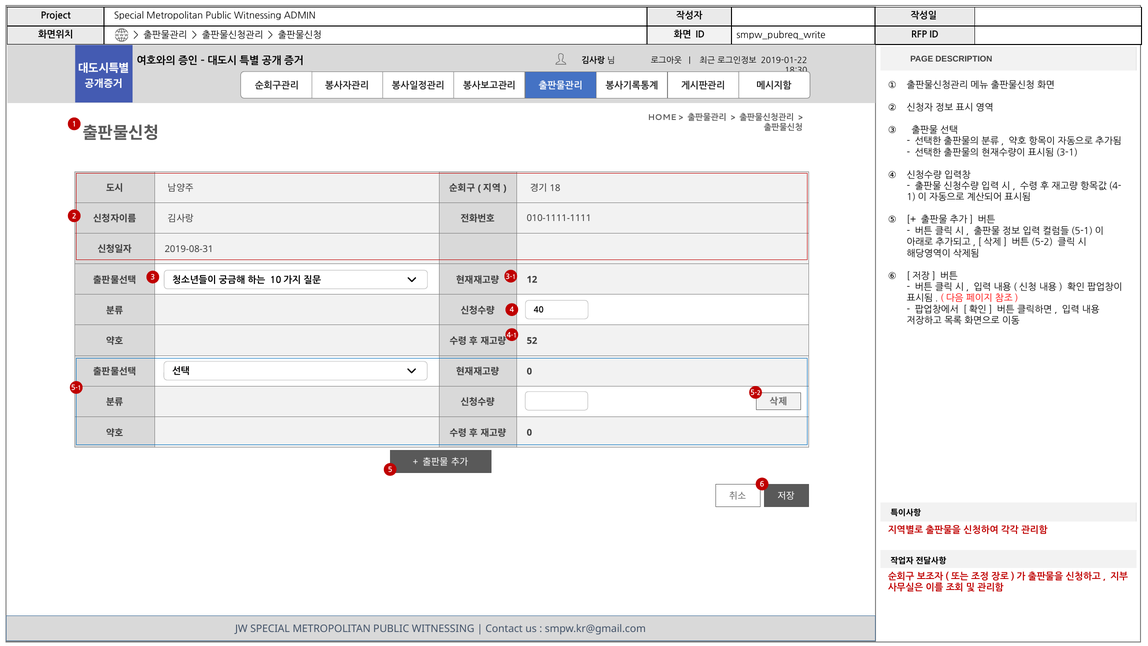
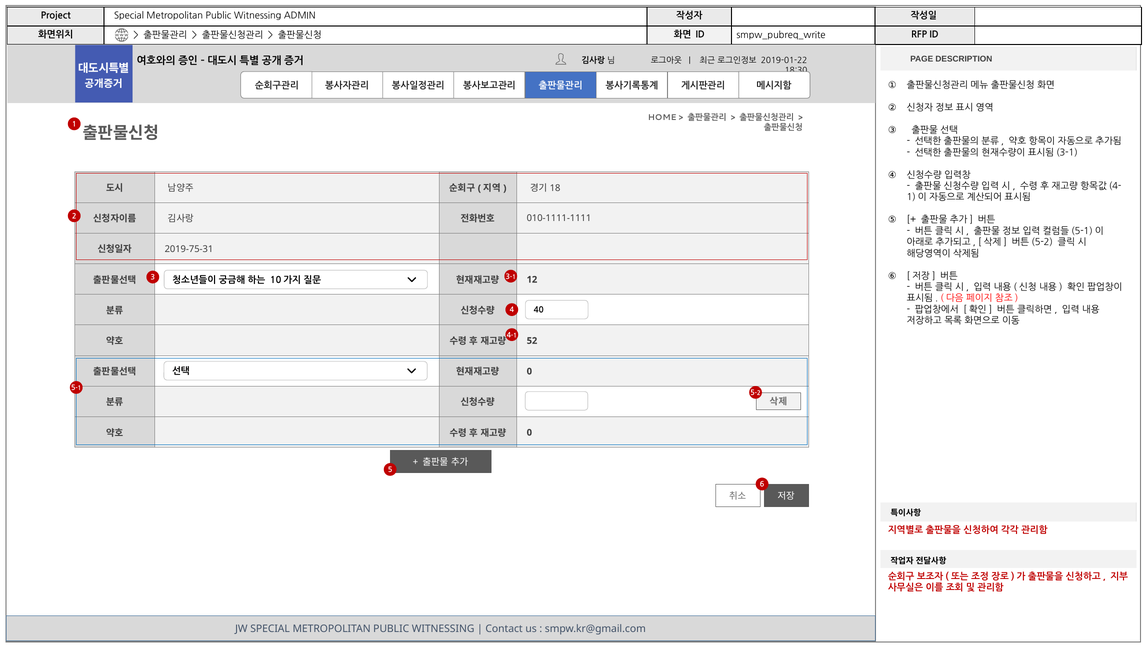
2019-08-31: 2019-08-31 -> 2019-75-31 (189, 249)
